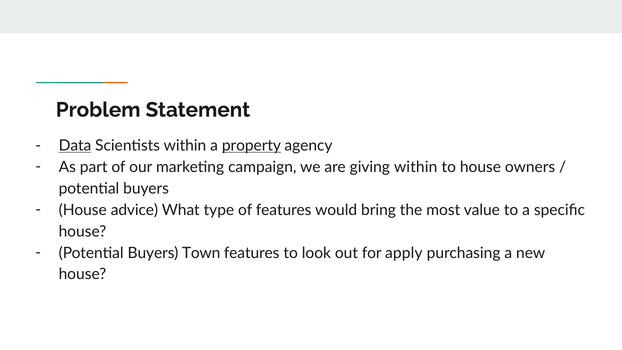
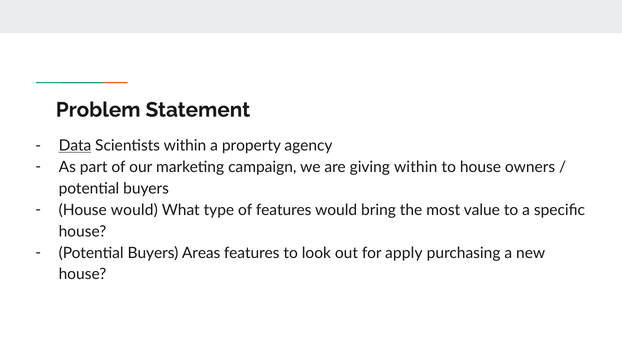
property underline: present -> none (251, 146)
House advice: advice -> would (134, 210)
Town: Town -> Areas (201, 253)
